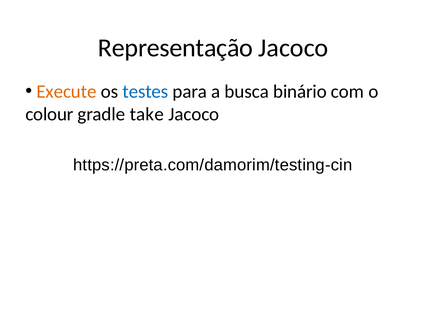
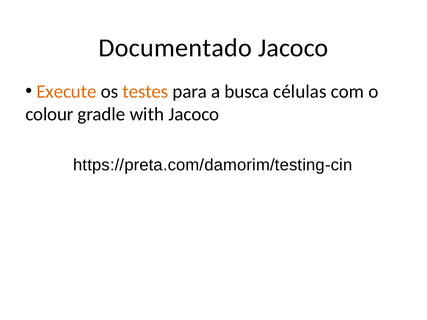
Representação: Representação -> Documentado (175, 48)
testes colour: blue -> orange (145, 92)
binário: binário -> células (300, 92)
take: take -> with (147, 114)
